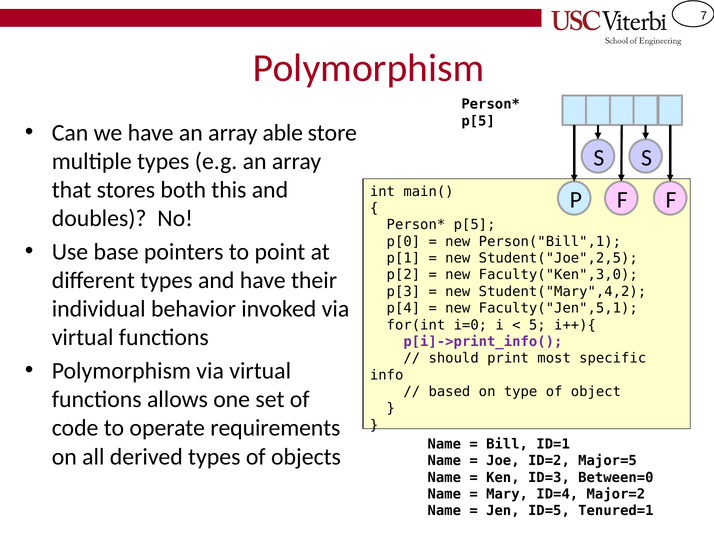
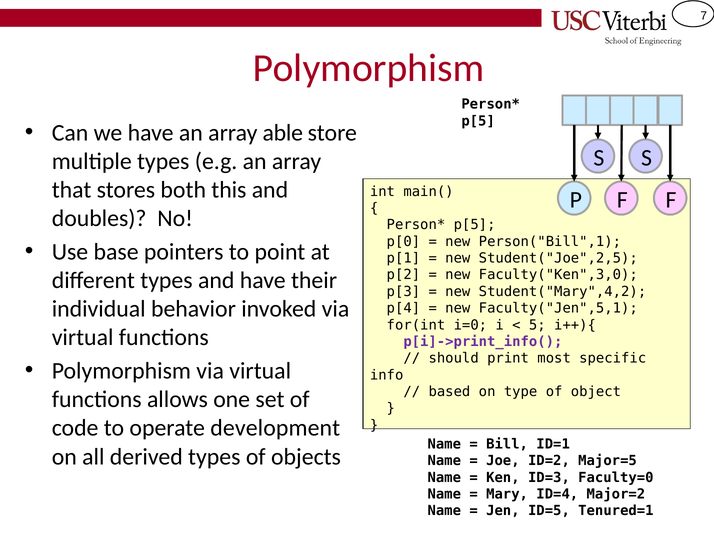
requirements: requirements -> development (275, 428)
Between=0: Between=0 -> Faculty=0 (616, 477)
